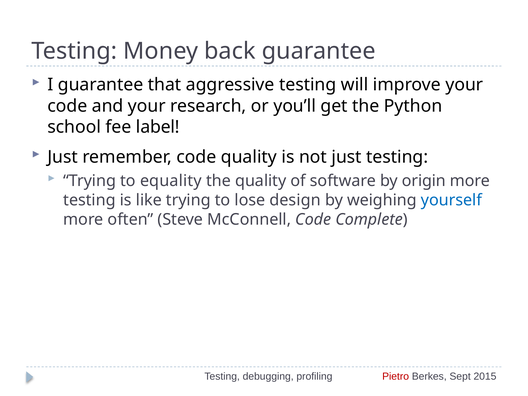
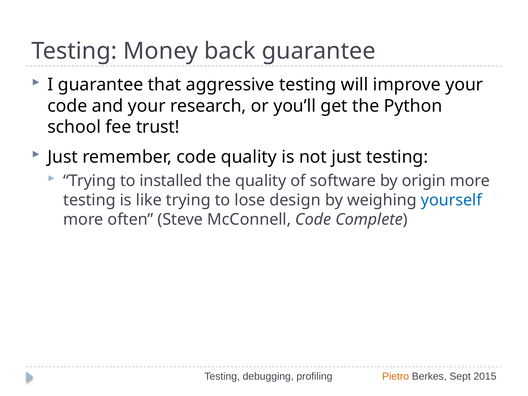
label: label -> trust (158, 127)
equality: equality -> installed (171, 181)
Pietro colour: red -> orange (396, 377)
